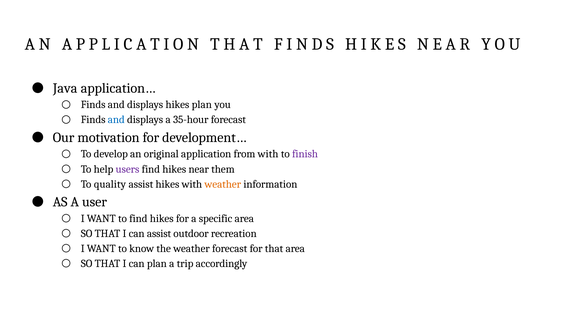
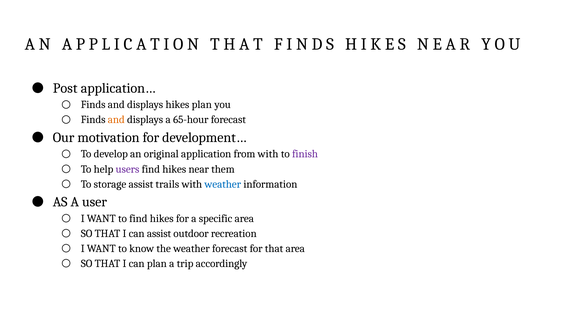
Java: Java -> Post (65, 88)
and colour: blue -> orange (116, 120)
35-hour: 35-hour -> 65-hour (191, 120)
quality: quality -> storage (110, 184)
assist hikes: hikes -> trails (167, 184)
weather colour: orange -> blue (223, 184)
